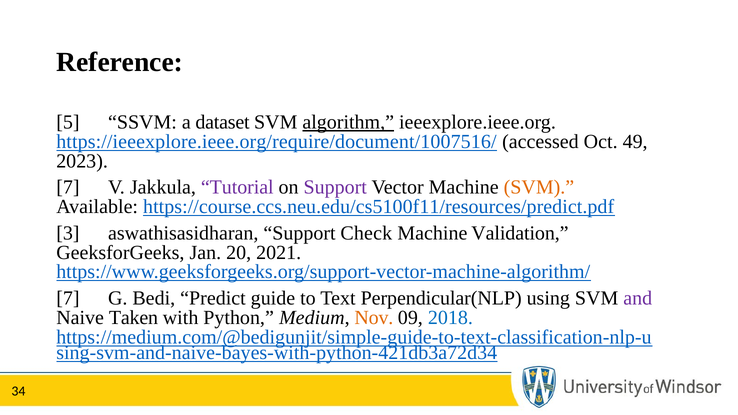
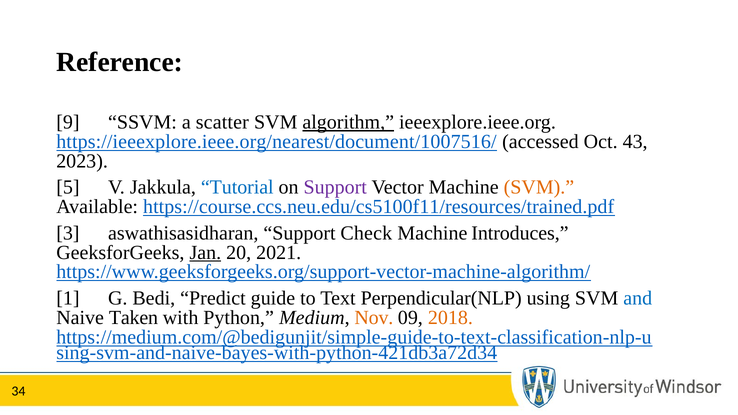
5: 5 -> 9 (68, 122)
dataset: dataset -> scatter (222, 122)
https://ieeexplore.ieee.org/require/document/1007516/: https://ieeexplore.ieee.org/require/document/1007516/ -> https://ieeexplore.ieee.org/nearest/document/1007516/ (276, 142)
49: 49 -> 43 (635, 142)
7: 7 -> 5 (68, 187)
Tutorial colour: purple -> blue (237, 187)
https://course.ccs.neu.edu/cs5100f11/resources/predict.pdf: https://course.ccs.neu.edu/cs5100f11/resources/predict.pdf -> https://course.ccs.neu.edu/cs5100f11/resources/trained.pdf (379, 207)
Validation: Validation -> Introduces (520, 233)
Jan underline: none -> present (205, 253)
7: 7 -> 1 (68, 298)
and colour: purple -> blue (638, 298)
2018 colour: blue -> orange (450, 318)
